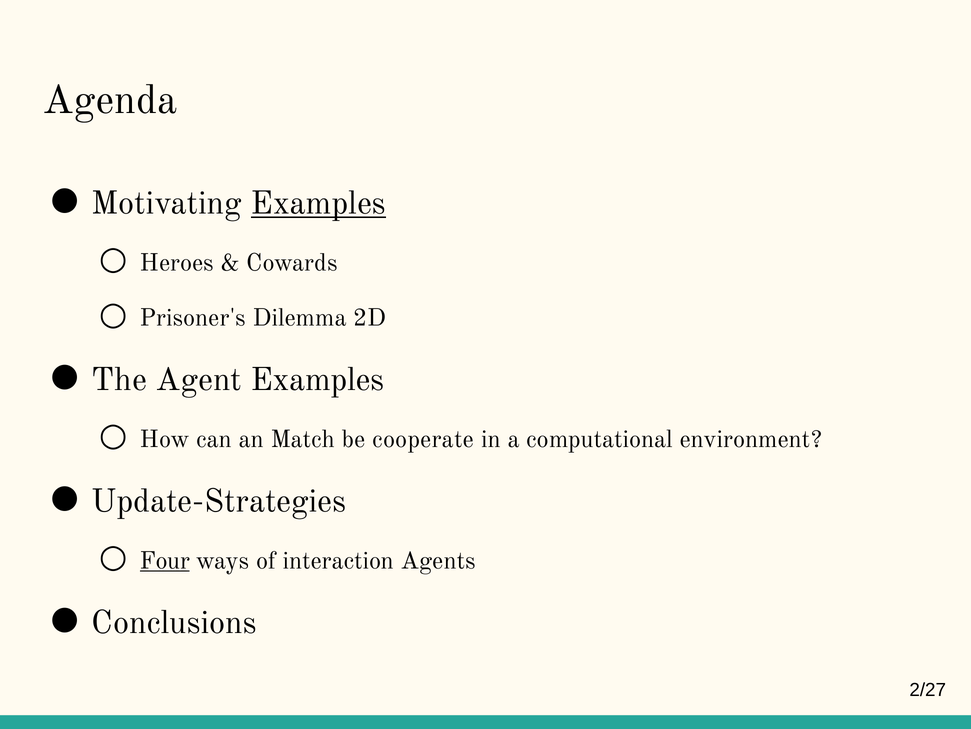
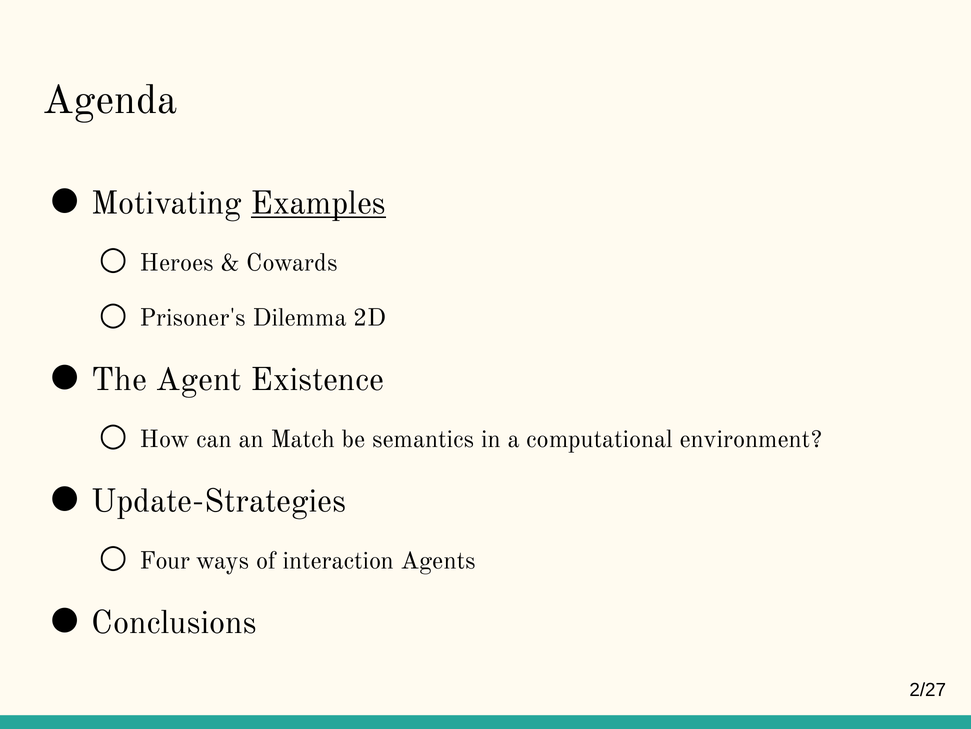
Agent Examples: Examples -> Existence (317, 379)
cooperate: cooperate -> semantics (423, 439)
Four underline: present -> none (165, 560)
